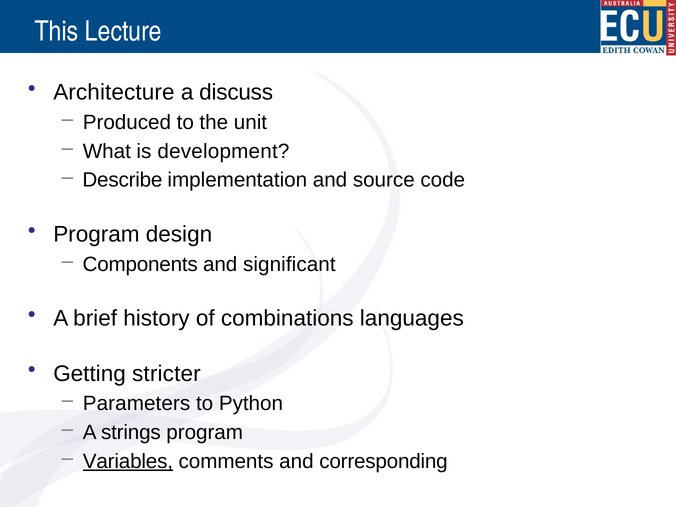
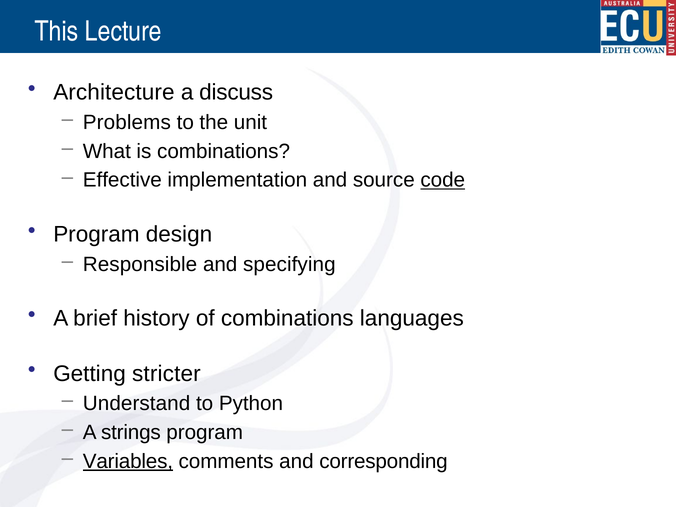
Produced: Produced -> Problems (127, 122)
is development: development -> combinations (224, 151)
Describe: Describe -> Effective (122, 180)
code underline: none -> present (443, 180)
Components: Components -> Responsible (140, 264)
significant: significant -> specifying (289, 264)
Parameters: Parameters -> Understand (137, 404)
